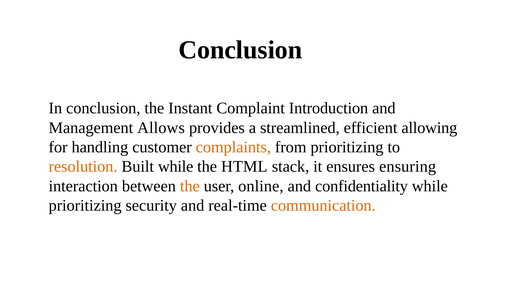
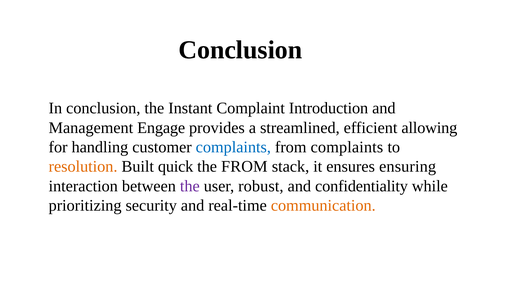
Allows: Allows -> Engage (161, 128)
complaints colour: orange -> blue (233, 147)
from prioritizing: prioritizing -> complaints (347, 147)
Built while: while -> quick (176, 167)
the HTML: HTML -> FROM (244, 167)
the colour: orange -> purple (190, 186)
online: online -> robust (261, 186)
